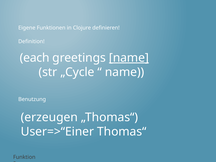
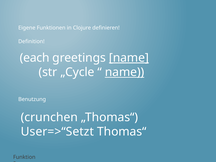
name underline: none -> present (125, 72)
erzeugen: erzeugen -> crunchen (49, 117)
User=>“Einer: User=>“Einer -> User=>“Setzt (57, 132)
